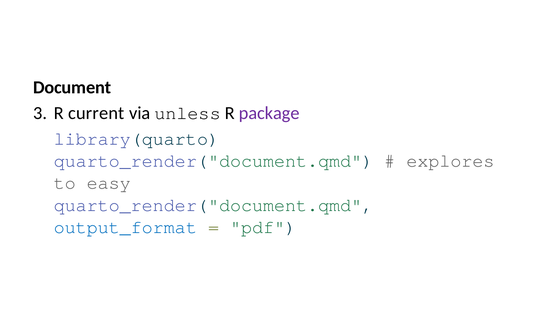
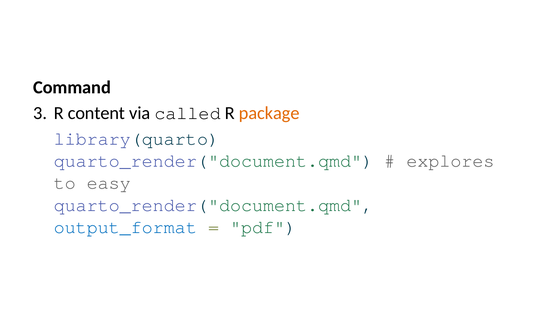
Document: Document -> Command (72, 87)
current: current -> content (96, 113)
unless: unless -> called (188, 113)
package colour: purple -> orange (269, 113)
